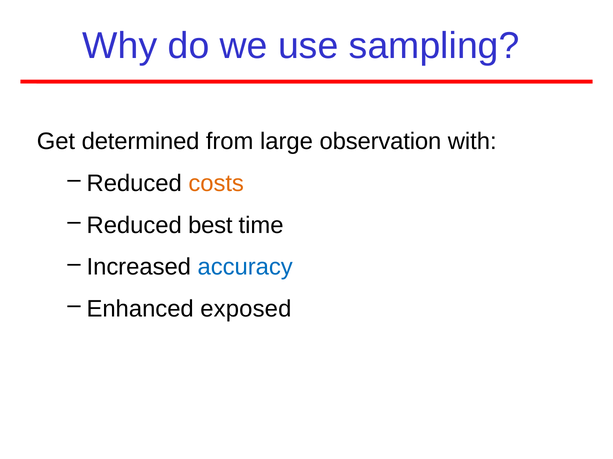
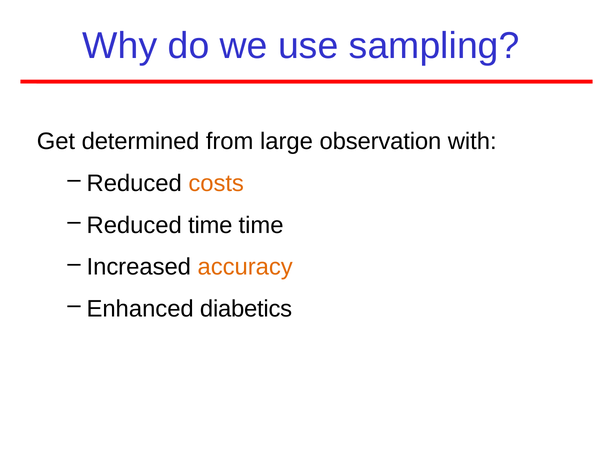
Reduced best: best -> time (210, 226)
accuracy colour: blue -> orange (245, 267)
exposed: exposed -> diabetics (246, 309)
